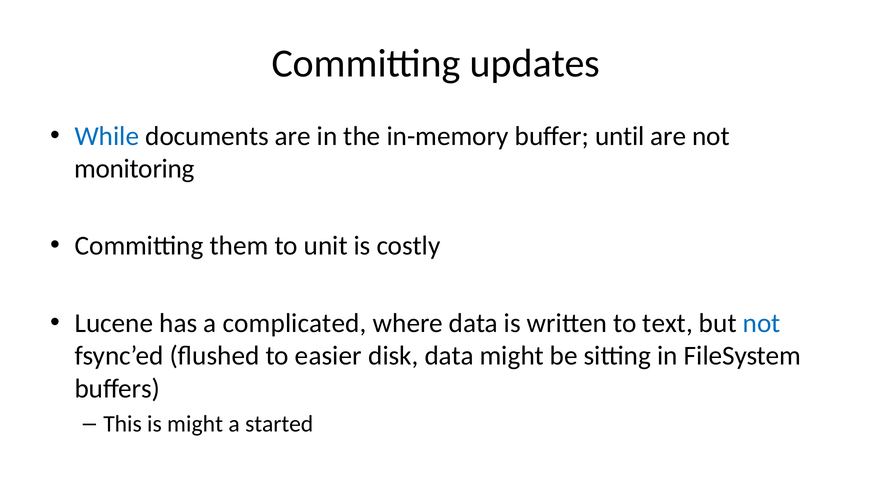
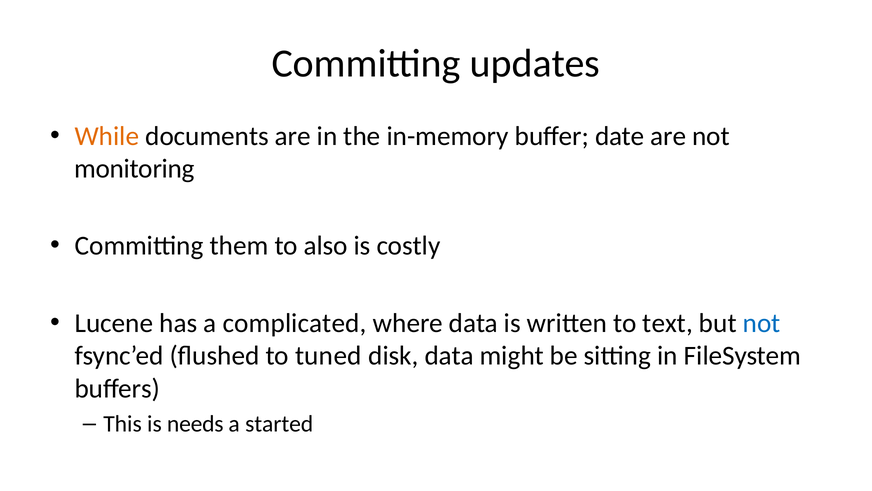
While colour: blue -> orange (107, 136)
until: until -> date (620, 136)
unit: unit -> also (326, 246)
easier: easier -> tuned (328, 355)
is might: might -> needs (195, 424)
